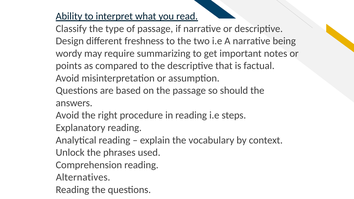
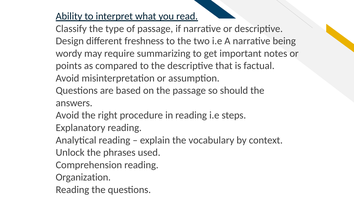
Alternatives: Alternatives -> Organization (83, 177)
